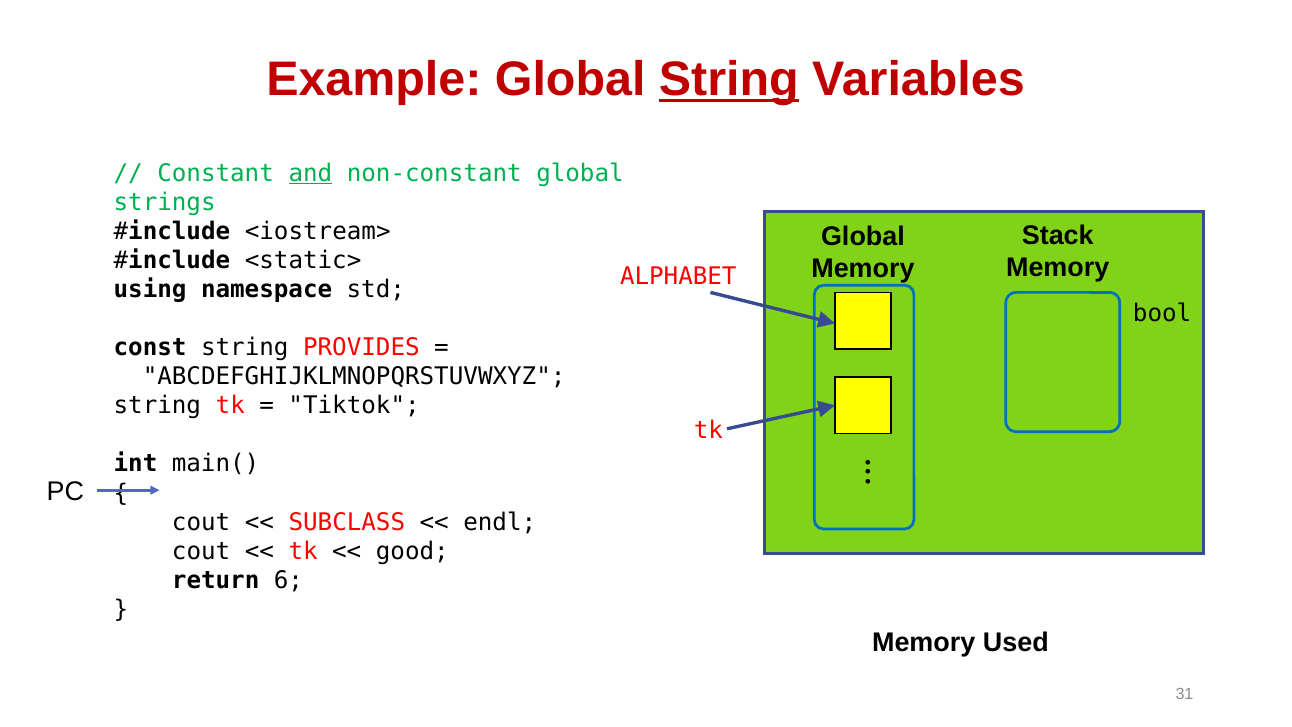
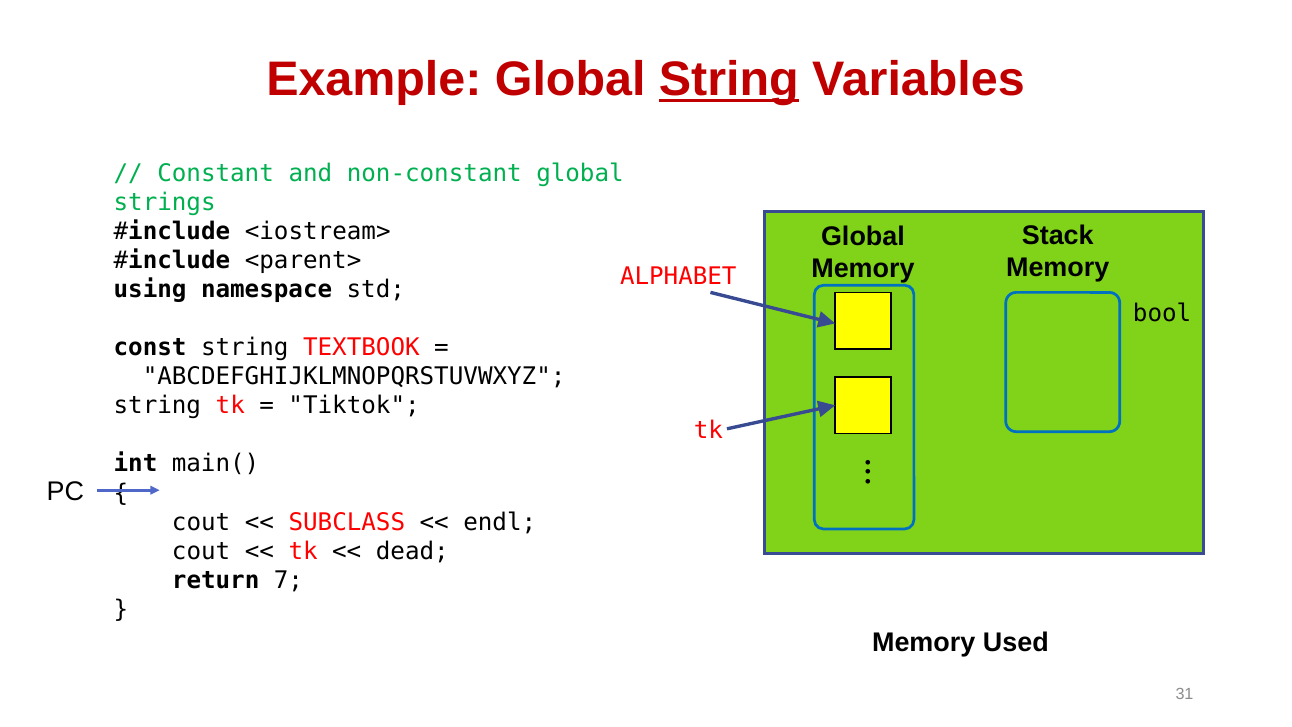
and underline: present -> none (310, 173)
<static>: <static> -> <parent> (303, 260)
PROVIDES: PROVIDES -> TEXTBOOK (361, 348)
good: good -> dead (412, 551)
6: 6 -> 7 (288, 580)
